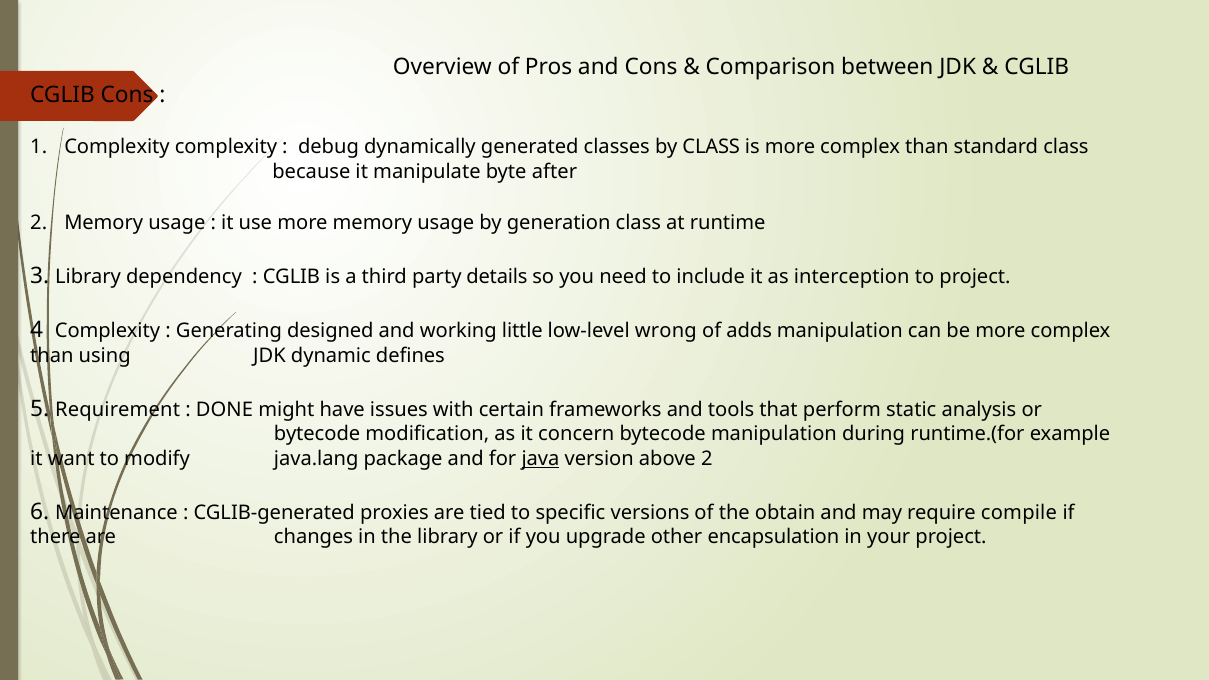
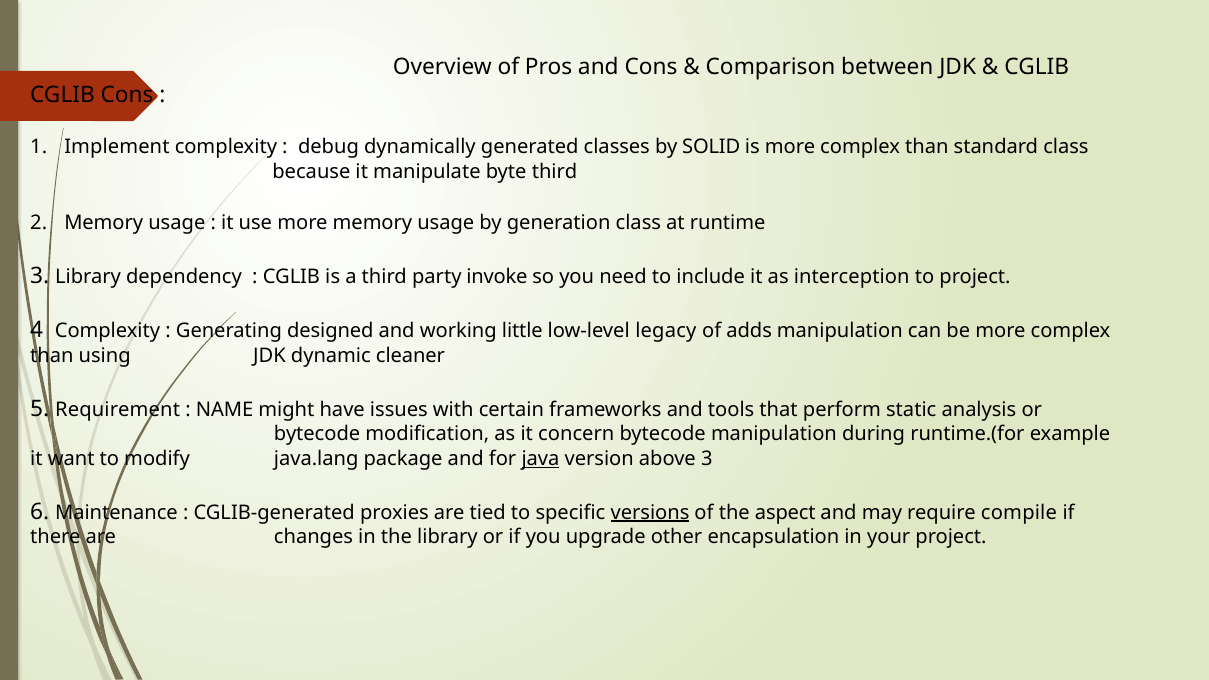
Complexity: Complexity -> Implement (117, 147)
by CLASS: CLASS -> SOLID (711, 147)
byte after: after -> third (555, 171)
details: details -> invoke (497, 277)
wrong: wrong -> legacy (666, 331)
defines: defines -> cleaner (410, 356)
DONE: DONE -> NAME (225, 410)
above 2: 2 -> 3 (707, 459)
versions underline: none -> present (650, 512)
obtain: obtain -> aspect (785, 512)
